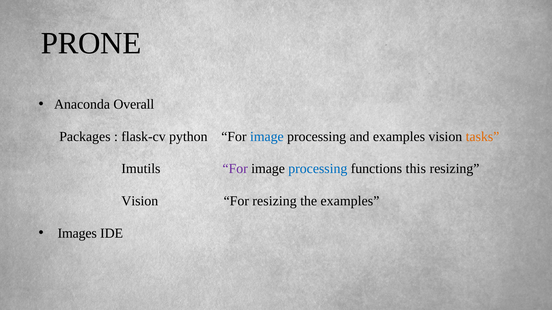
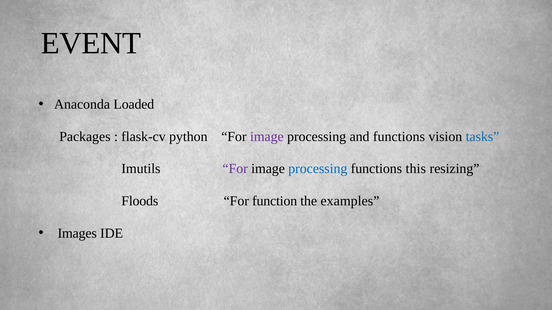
PRONE: PRONE -> EVENT (91, 43)
Overall: Overall -> Loaded (134, 105)
image colour: blue -> purple (267, 137)
and examples: examples -> functions (399, 137)
tasks colour: orange -> blue (483, 137)
Vision: Vision -> Floods (140, 201)
For resizing: resizing -> function (275, 201)
